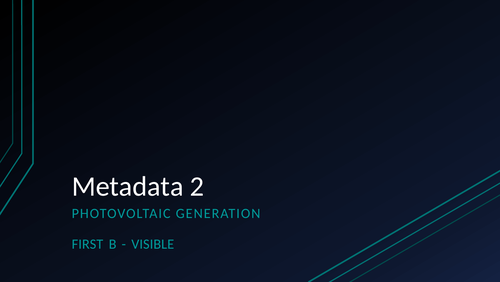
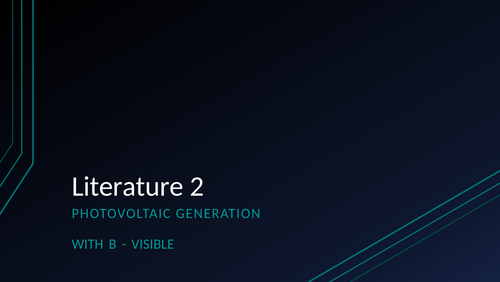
Metadata: Metadata -> Literature (128, 186)
FIRST: FIRST -> WITH (88, 244)
